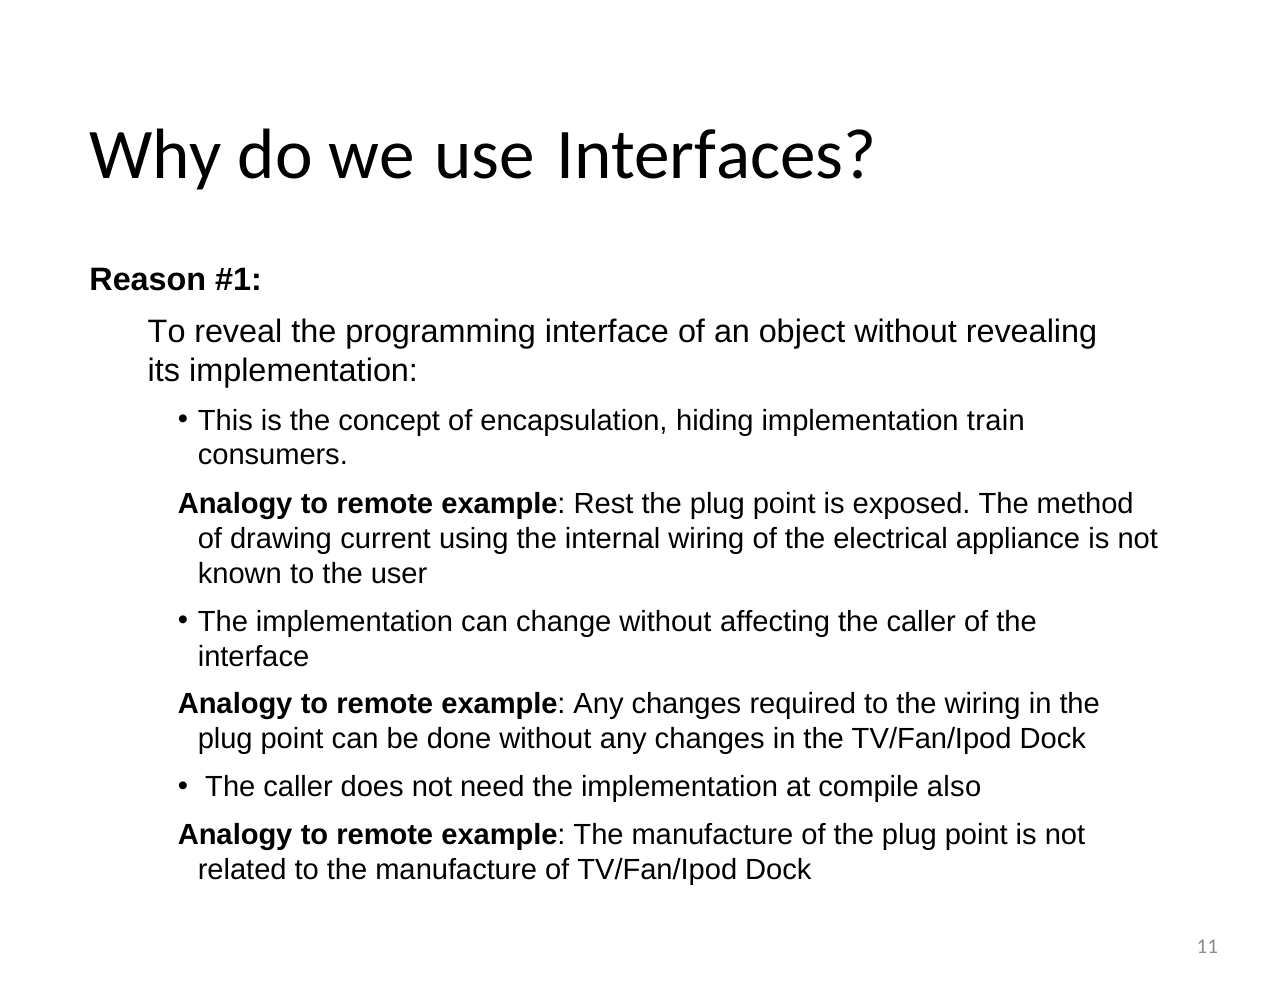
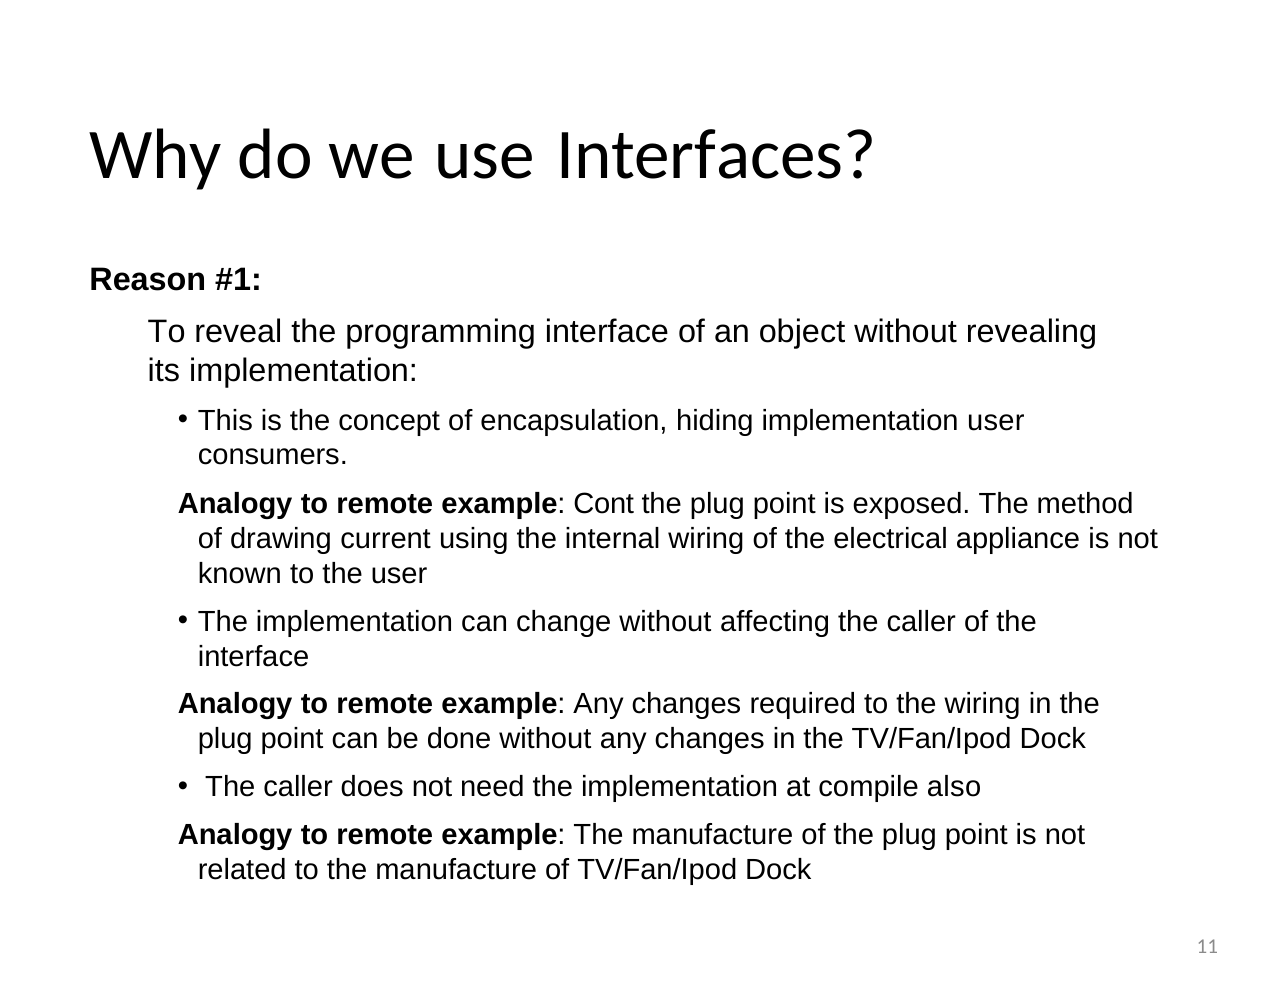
implementation train: train -> user (996, 420)
Rest: Rest -> Cont (604, 503)
